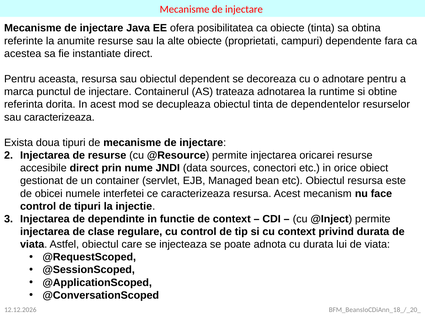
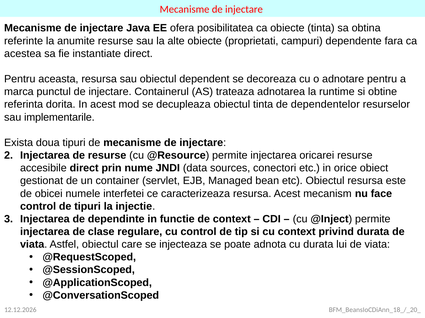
sau caracterizeaza: caracterizeaza -> implementarile (59, 117)
